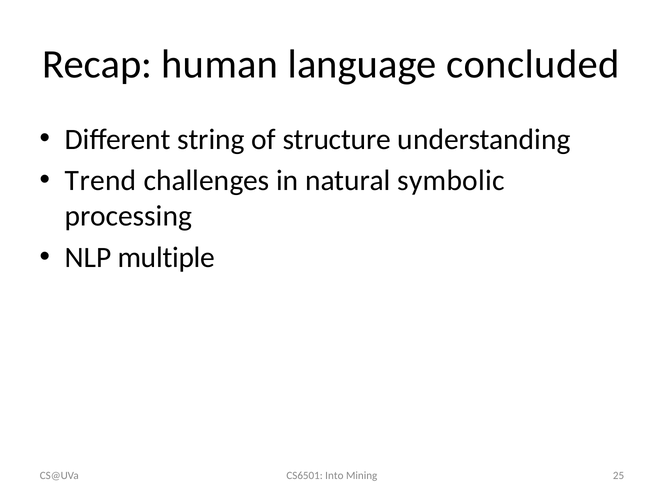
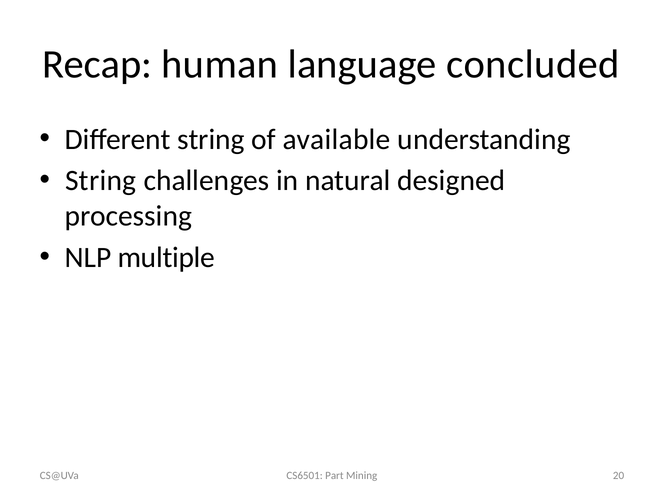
structure: structure -> available (337, 139)
Trend: Trend -> String (101, 181)
symbolic: symbolic -> designed (451, 181)
Into: Into -> Part (334, 475)
25: 25 -> 20 (619, 475)
